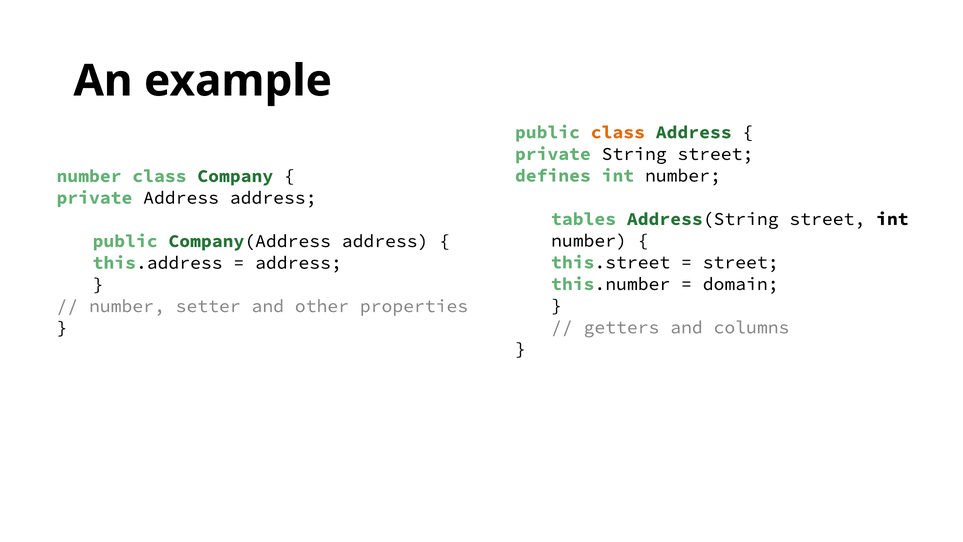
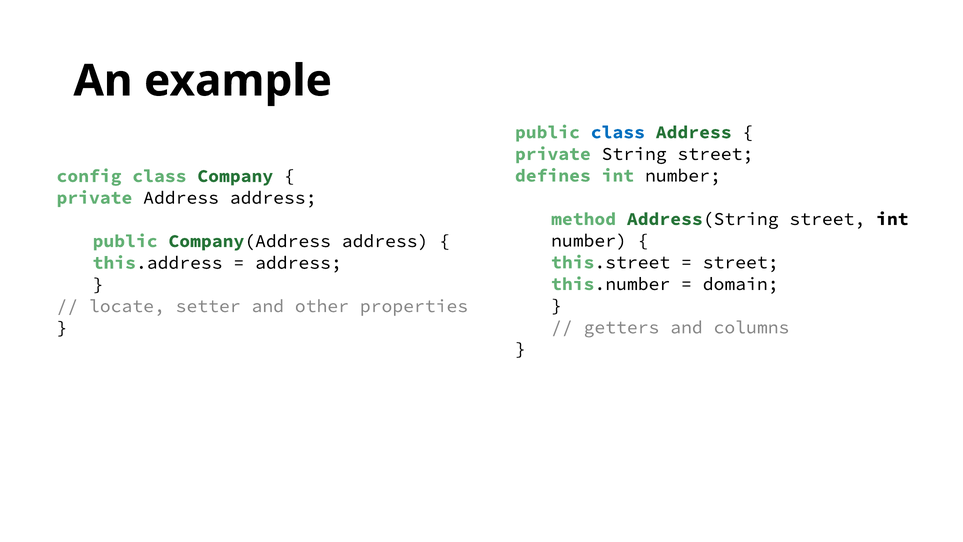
class colour: orange -> blue (618, 132)
number: number -> config (89, 176)
tables: tables -> method (584, 219)
number: number -> locate (127, 306)
